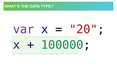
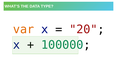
var colour: purple -> orange (24, 29)
